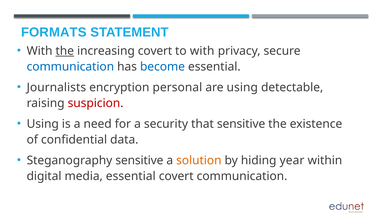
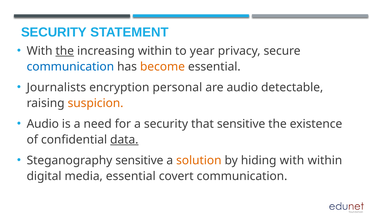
FORMATS: FORMATS -> SECURITY (54, 32)
increasing covert: covert -> within (155, 51)
to with: with -> year (202, 51)
become colour: blue -> orange (162, 67)
are using: using -> audio (242, 87)
suspicion colour: red -> orange (96, 103)
Using: Using -> Audio (43, 124)
data underline: none -> present (124, 140)
hiding year: year -> with (292, 160)
